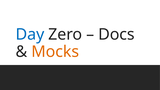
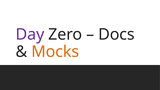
Day colour: blue -> purple (30, 34)
